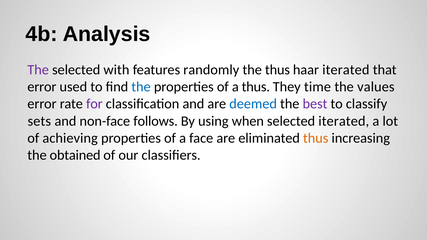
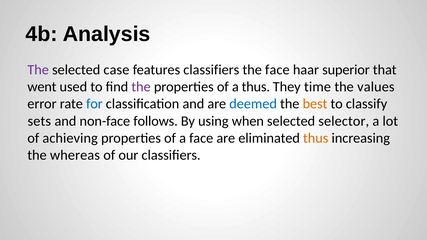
with: with -> case (116, 70)
features randomly: randomly -> classifiers (211, 70)
the thus: thus -> face (277, 70)
haar iterated: iterated -> superior (346, 70)
error: error -> went (42, 87)
the colour: blue -> purple (141, 87)
for colour: purple -> blue (94, 104)
best colour: purple -> orange (315, 104)
selected iterated: iterated -> selector (344, 121)
obtained: obtained -> whereas (75, 155)
